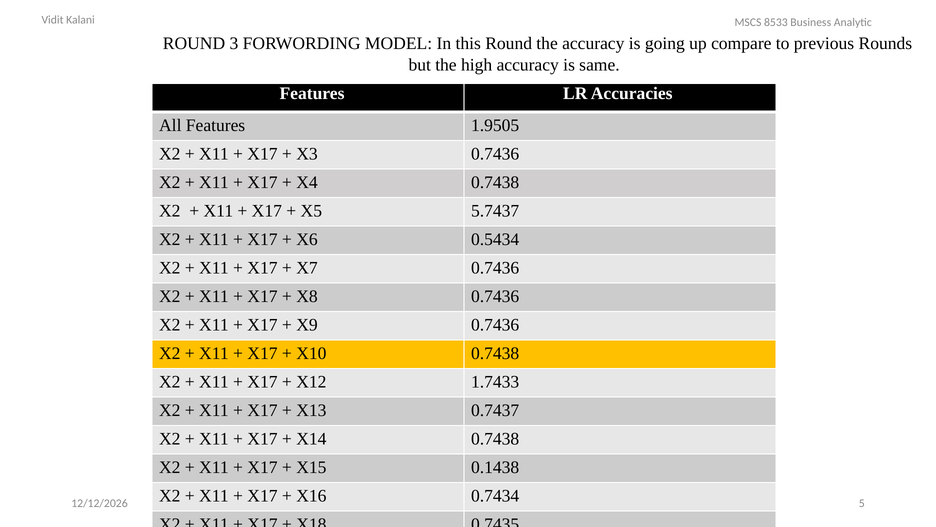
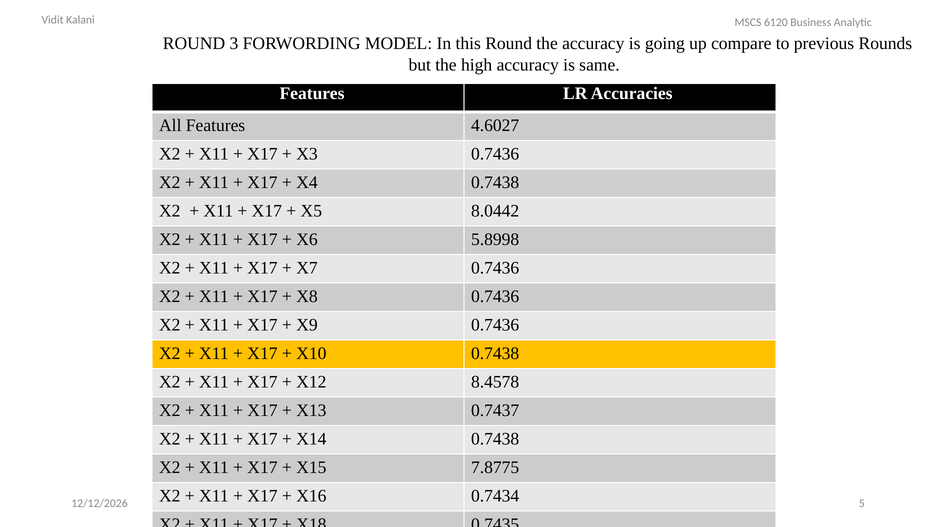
8533: 8533 -> 6120 (776, 22)
1.9505: 1.9505 -> 4.6027 (495, 125)
5.7437: 5.7437 -> 8.0442 (495, 211)
0.5434: 0.5434 -> 5.8998 (495, 239)
1.7433: 1.7433 -> 8.4578 (495, 382)
0.1438: 0.1438 -> 7.8775 (495, 467)
